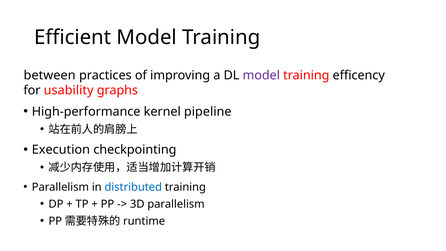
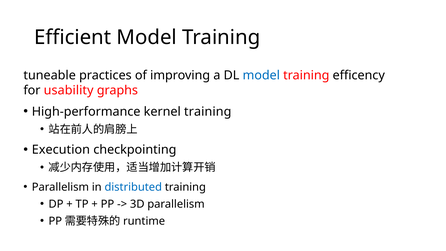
between: between -> tuneable (50, 75)
model colour: purple -> blue (261, 75)
kernel pipeline: pipeline -> training (208, 112)
